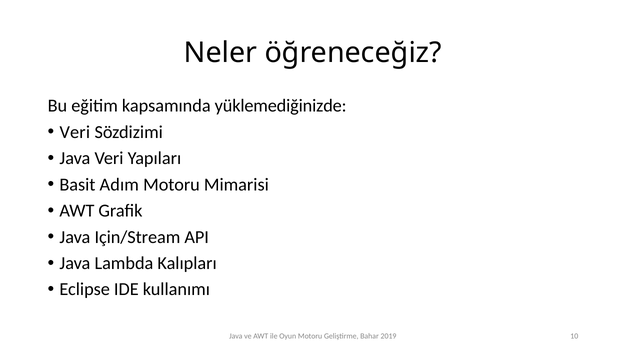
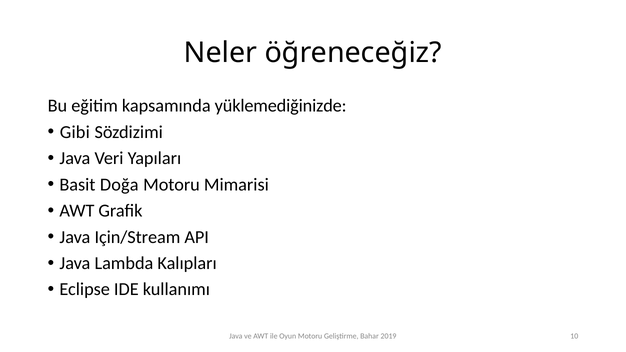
Veri: Veri -> Gibi (75, 132)
Adım: Adım -> Doğa (119, 185)
